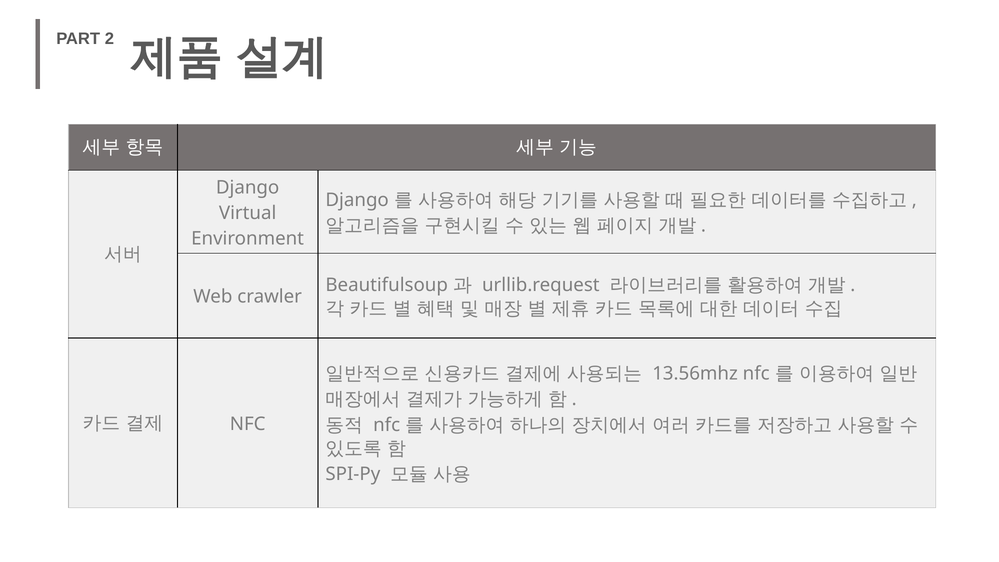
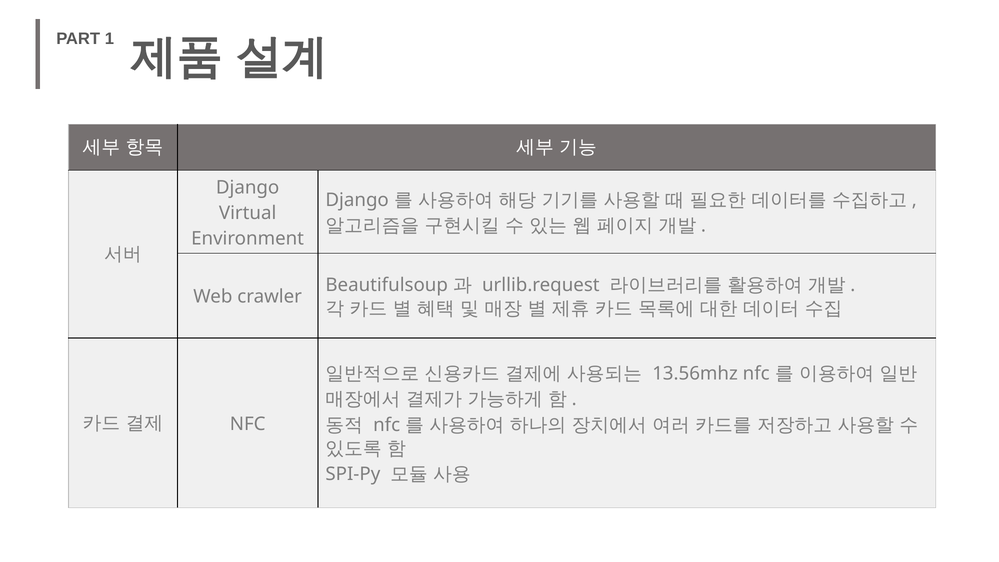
2: 2 -> 1 (109, 39)
